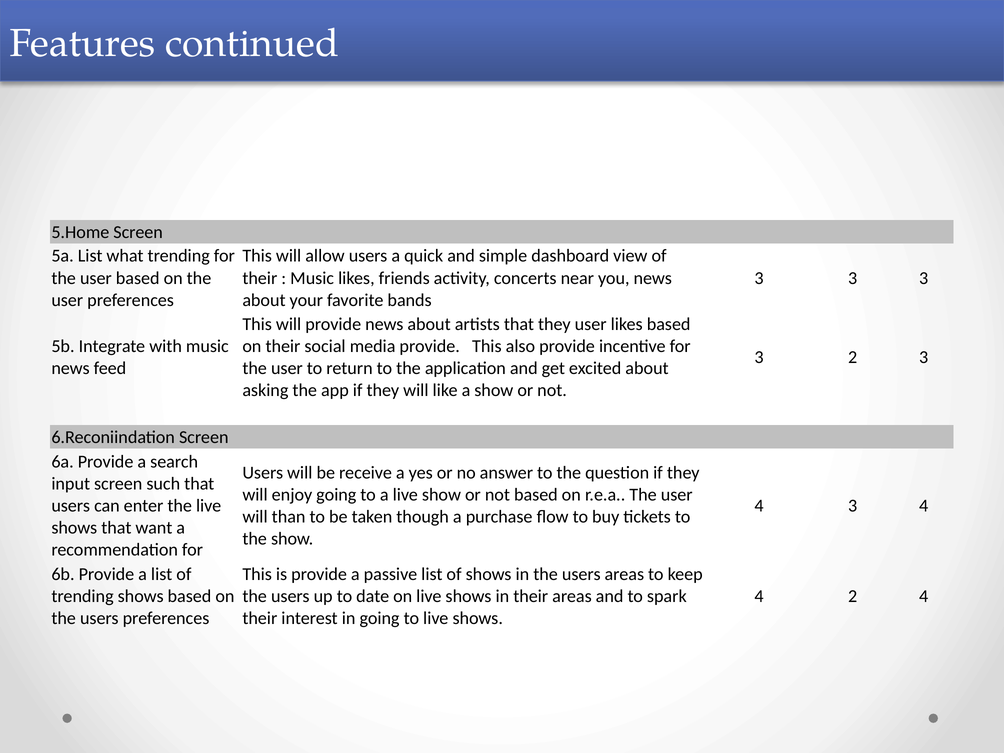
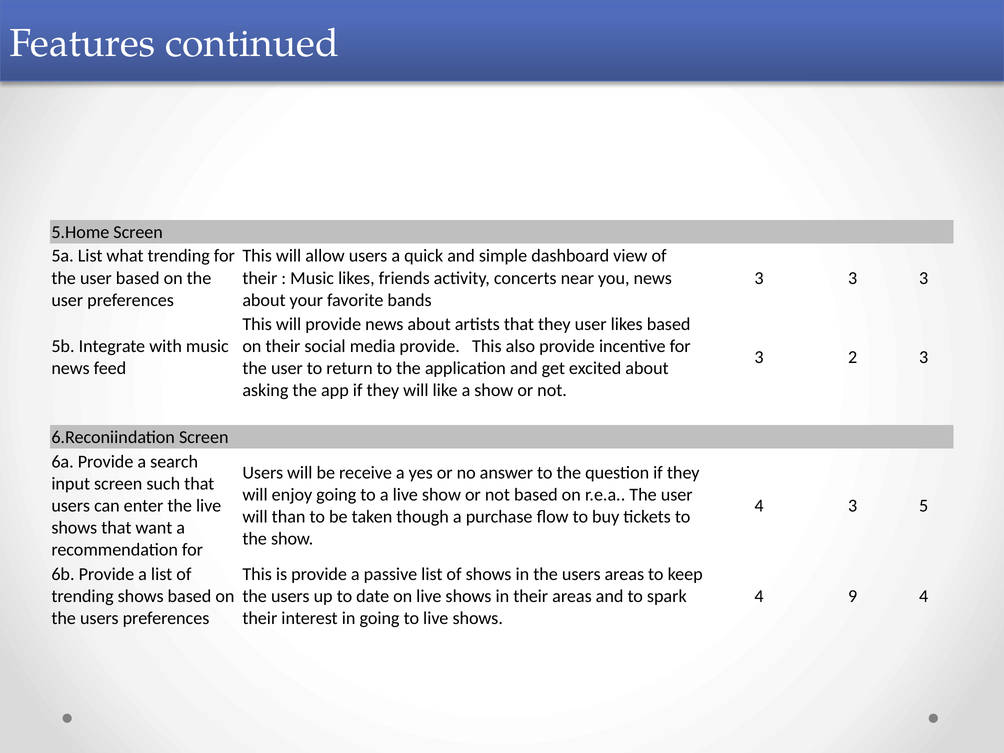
3 4: 4 -> 5 (924, 506)
4 2: 2 -> 9 (853, 596)
